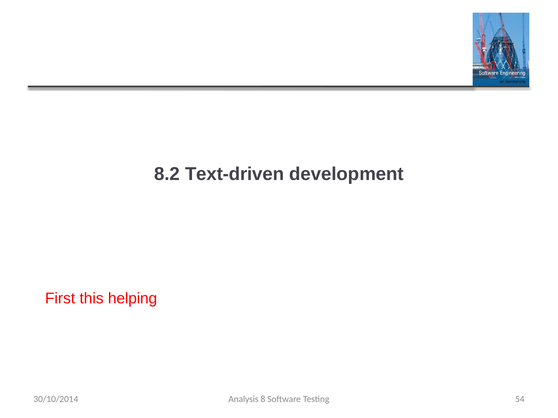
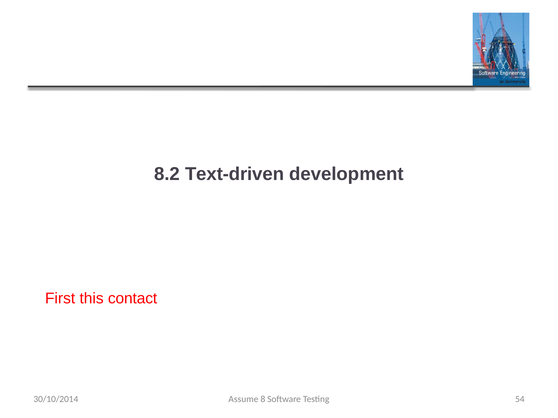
helping: helping -> contact (133, 299)
Analysis: Analysis -> Assume (243, 400)
